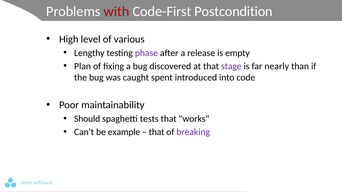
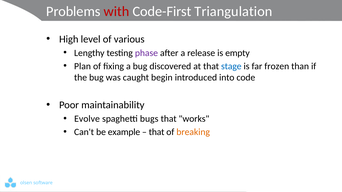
Postcondition: Postcondition -> Triangulation (233, 11)
stage colour: purple -> blue (231, 66)
nearly: nearly -> frozen (277, 66)
spent: spent -> begin (162, 78)
Should: Should -> Evolve (87, 119)
tests: tests -> bugs (149, 119)
breaking colour: purple -> orange (193, 132)
